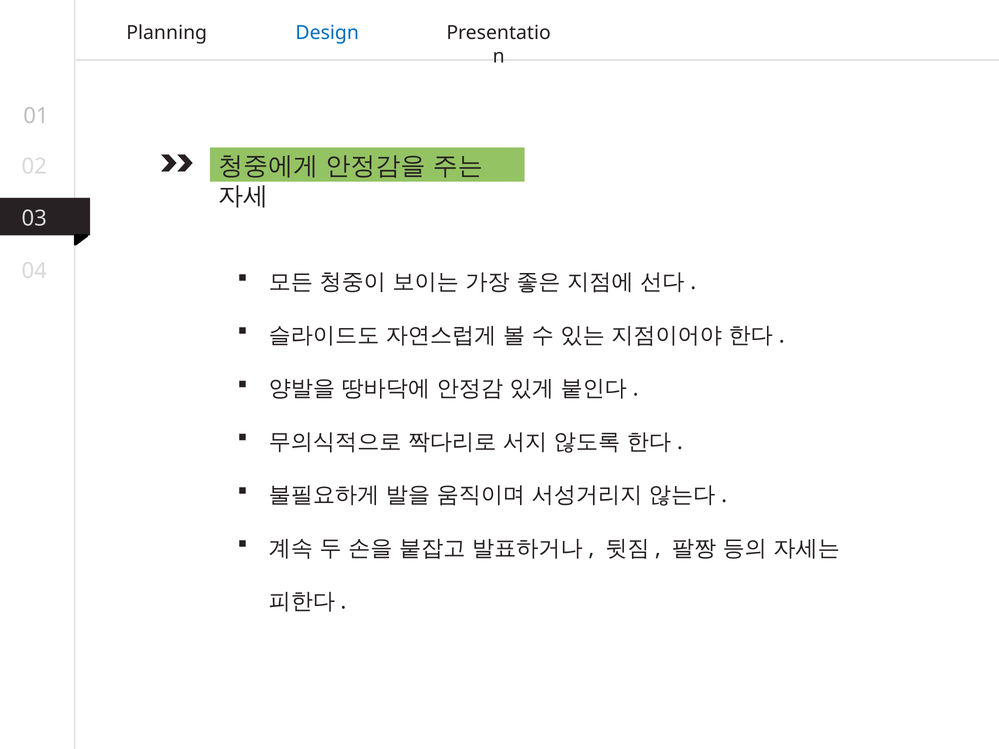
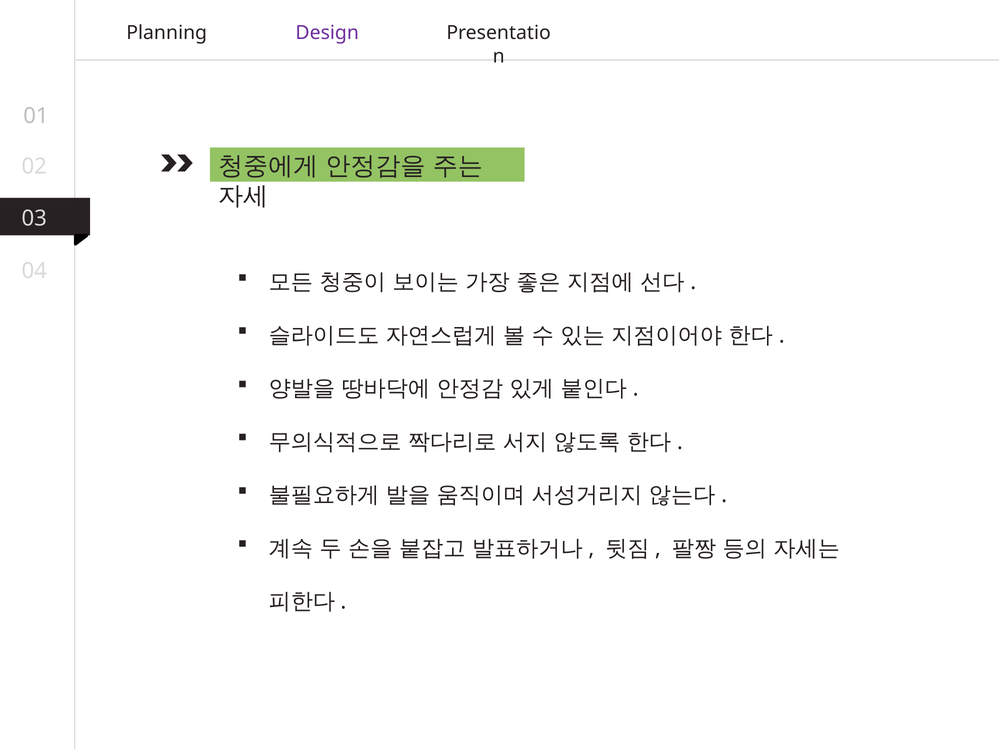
Design colour: blue -> purple (327, 33)
